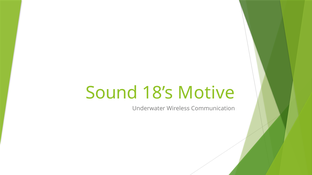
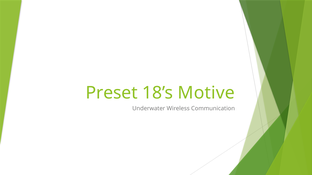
Sound: Sound -> Preset (112, 93)
